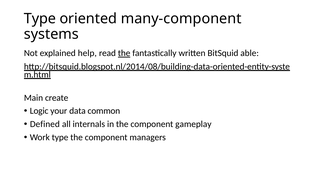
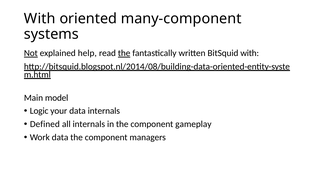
Type: Type -> With (40, 19)
Not underline: none -> present (31, 53)
BitSquid able: able -> with (250, 53)
create: create -> model (57, 98)
data common: common -> internals (104, 111)
Work type: type -> data (60, 137)
